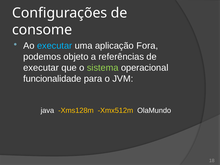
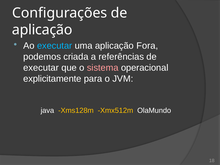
consome: consome -> aplicação (42, 30)
objeto: objeto -> criada (76, 57)
sistema colour: light green -> pink (103, 68)
funcionalidade: funcionalidade -> explicitamente (52, 79)
